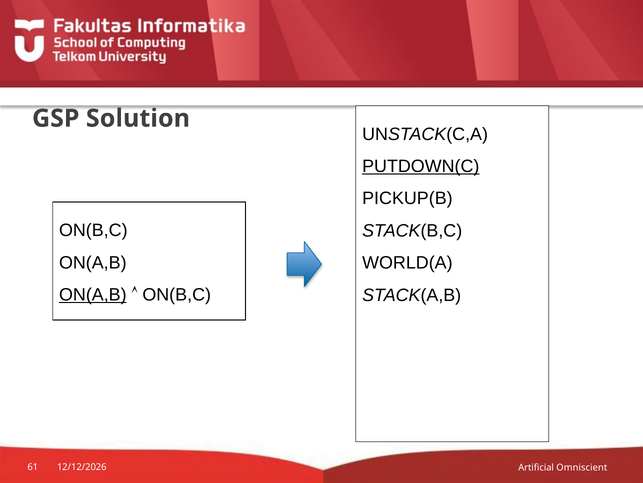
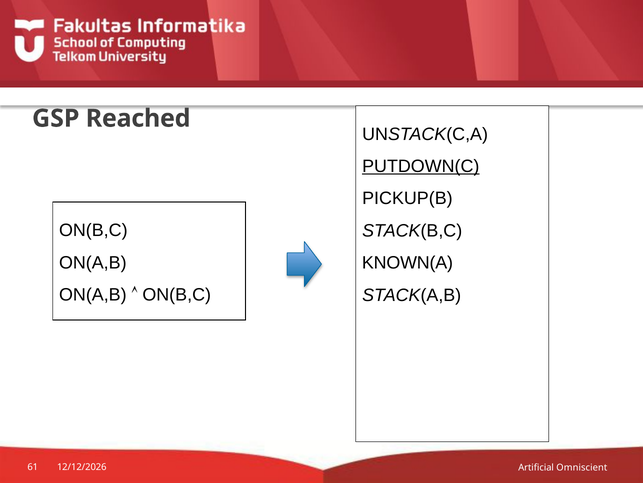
Solution: Solution -> Reached (138, 118)
WORLD(A: WORLD(A -> KNOWN(A (407, 263)
ON(A,B underline: present -> none (93, 294)
